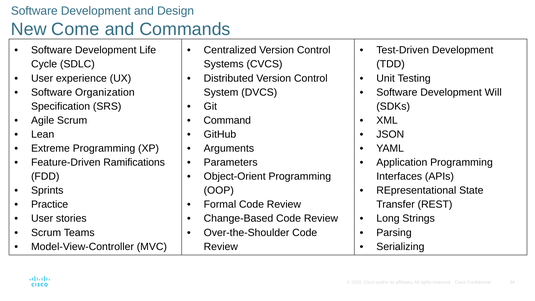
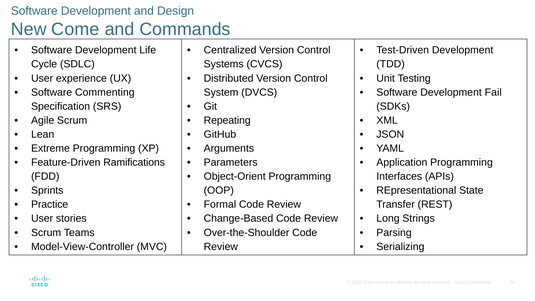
Organization: Organization -> Commenting (105, 92)
Will: Will -> Fail (493, 92)
Command: Command -> Repeating (227, 120)
